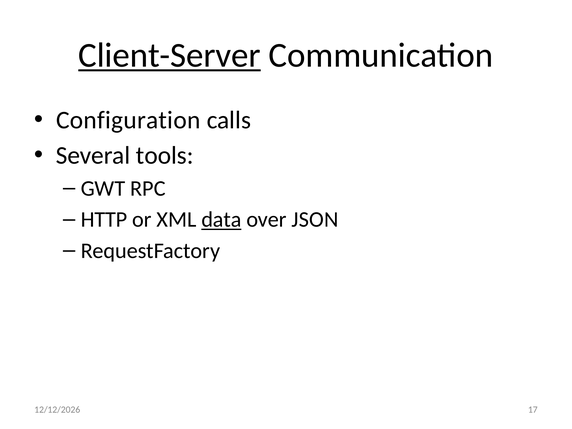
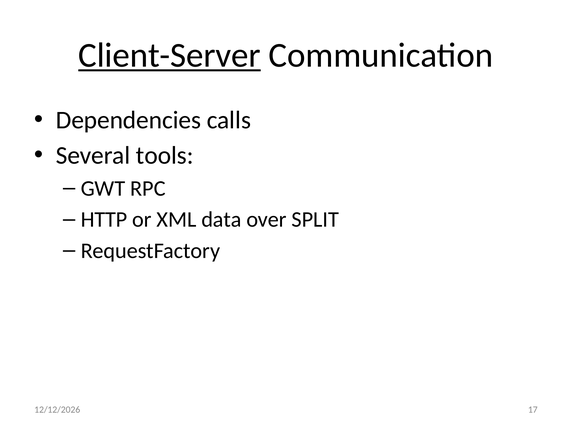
Configuration: Configuration -> Dependencies (128, 120)
data underline: present -> none (221, 220)
JSON: JSON -> SPLIT (315, 220)
